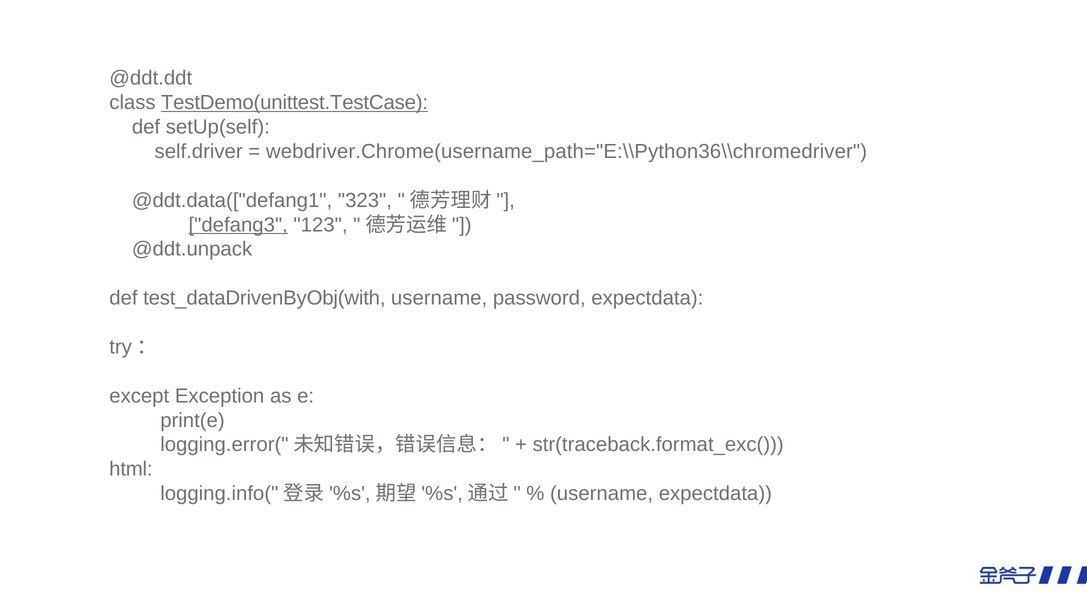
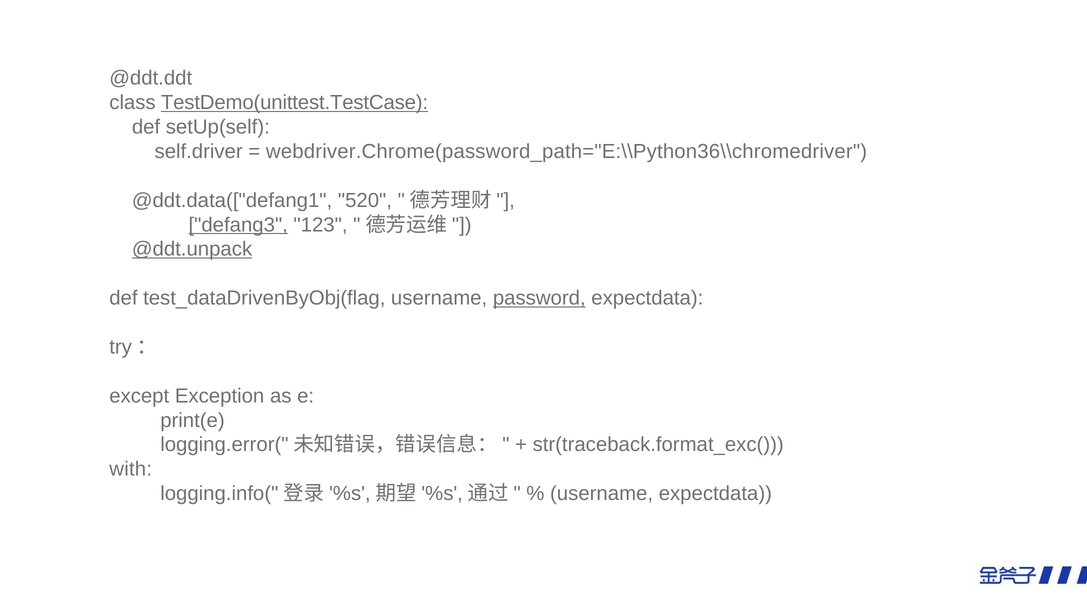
webdriver.Chrome(username_path="E:\\Python36\\chromedriver: webdriver.Chrome(username_path="E:\\Python36\\chromedriver -> webdriver.Chrome(password_path="E:\\Python36\\chromedriver (567, 152)
323: 323 -> 520 (365, 201)
@ddt.unpack underline: none -> present (192, 249)
test_dataDrivenByObj(with: test_dataDrivenByObj(with -> test_dataDrivenByObj(flag (264, 298)
password underline: none -> present (539, 298)
html: html -> with (131, 470)
